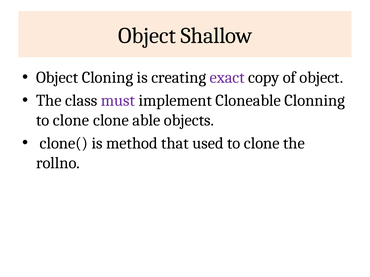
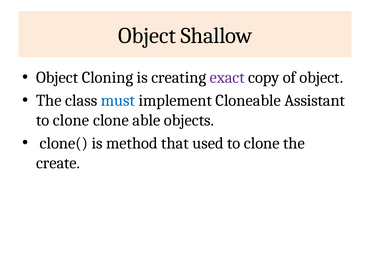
must colour: purple -> blue (118, 101)
Clonning: Clonning -> Assistant (315, 101)
rollno: rollno -> create (58, 163)
